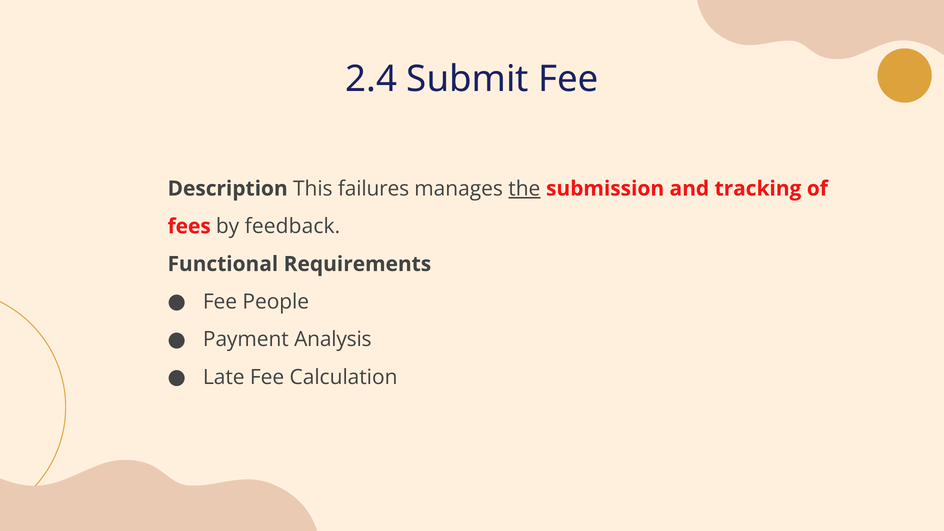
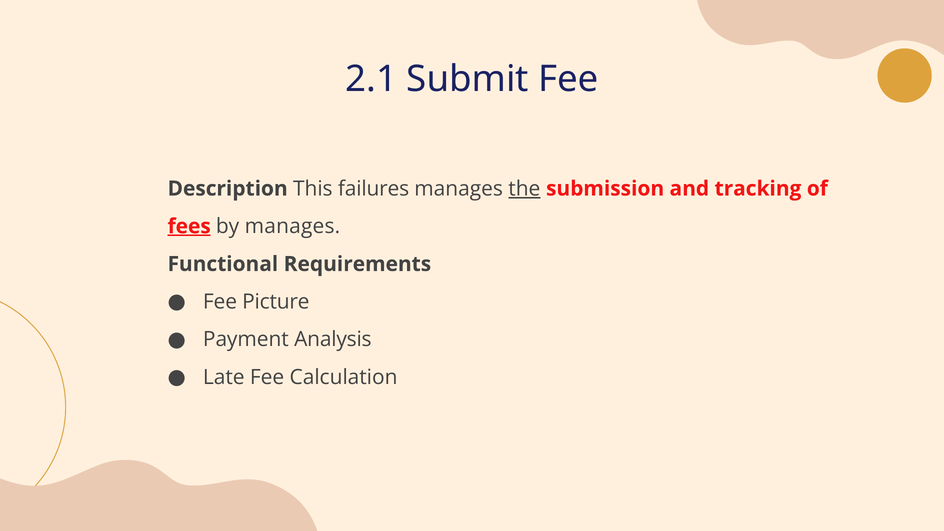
2.4: 2.4 -> 2.1 (371, 79)
fees underline: none -> present (189, 226)
by feedback: feedback -> manages (292, 226)
People: People -> Picture (276, 302)
